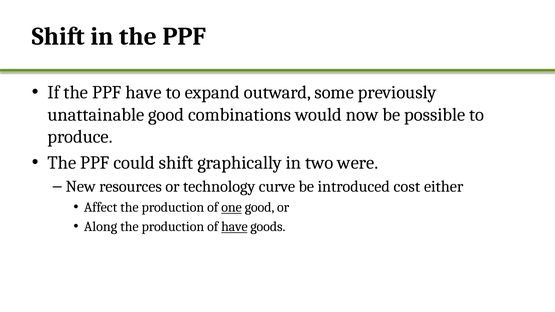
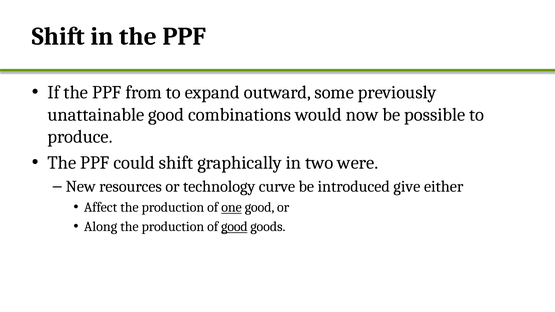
PPF have: have -> from (144, 92)
cost: cost -> give (407, 187)
of have: have -> good (234, 227)
